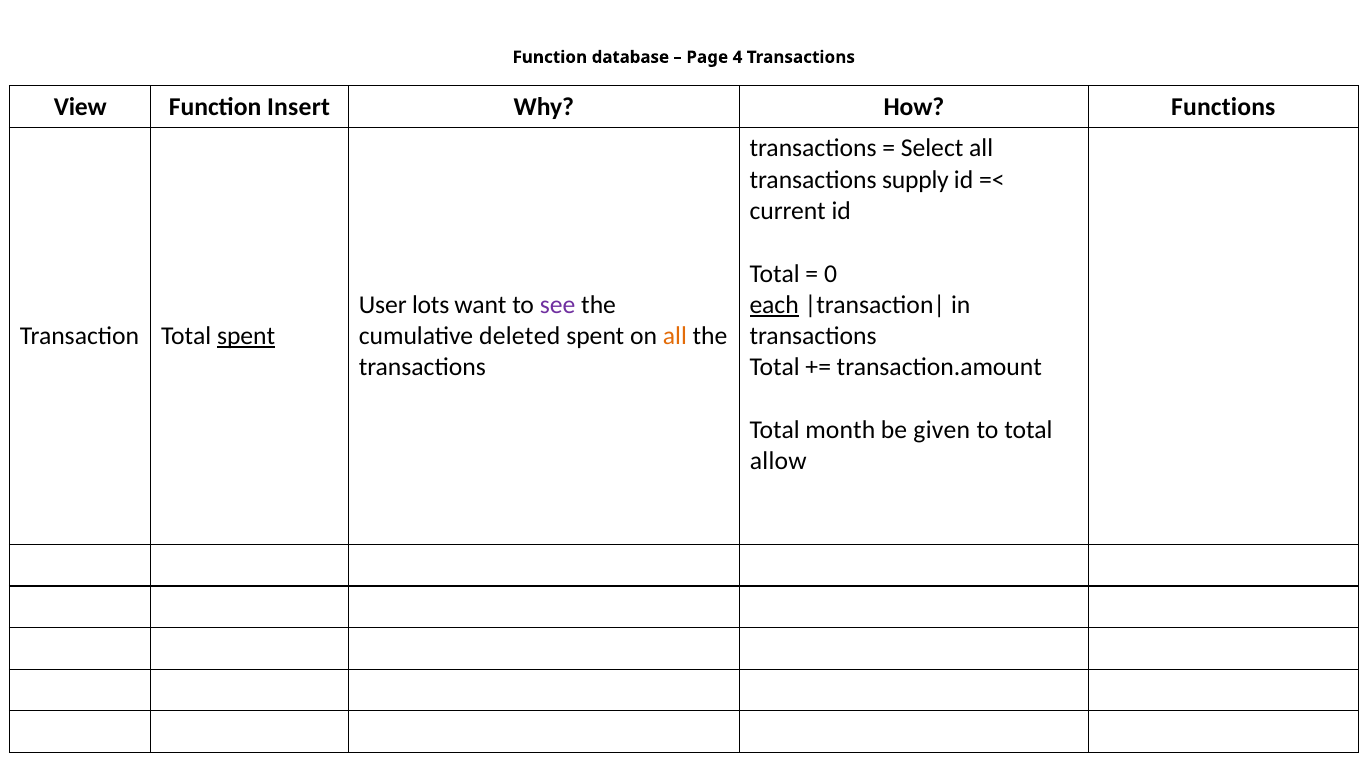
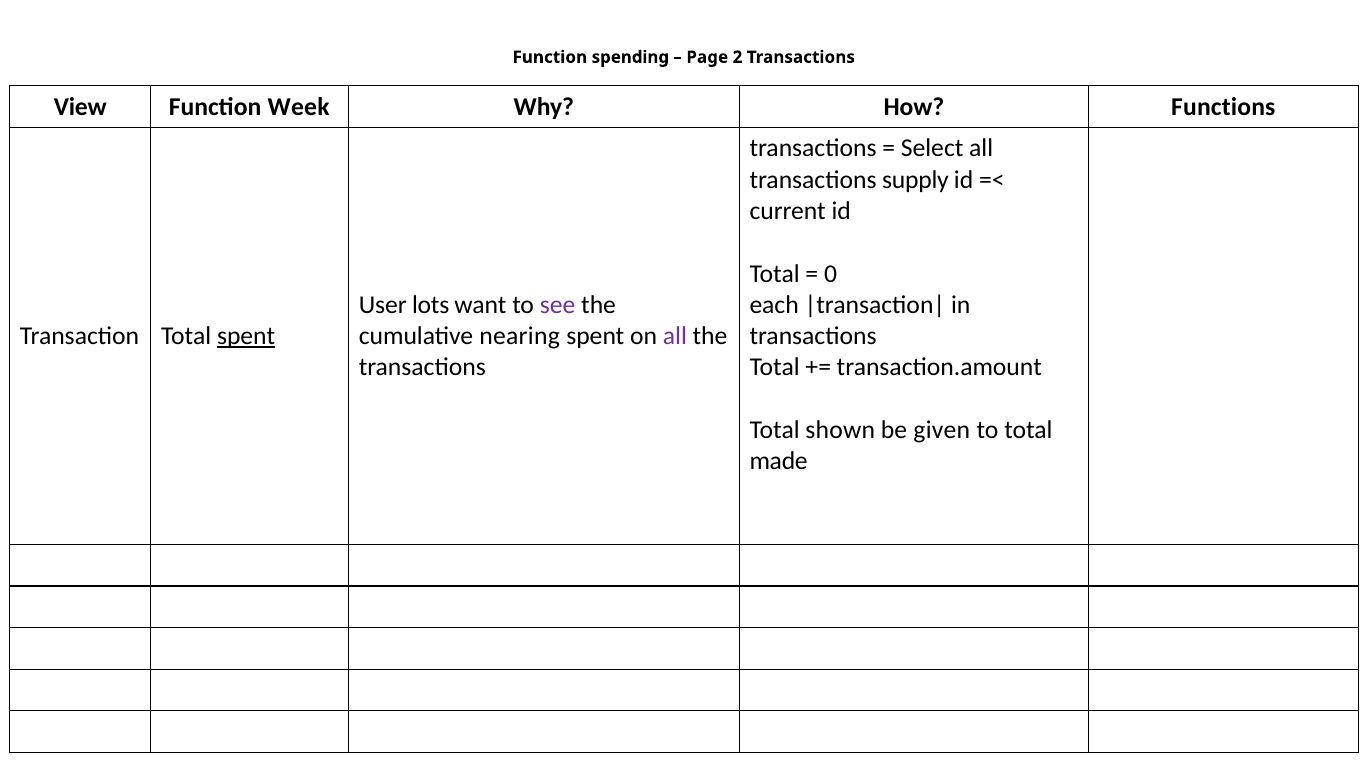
database: database -> spending (630, 57)
4: 4 -> 2 (738, 57)
Insert: Insert -> Week (299, 107)
each underline: present -> none (774, 305)
deleted: deleted -> nearing (520, 336)
all colour: orange -> purple (675, 336)
month: month -> shown (840, 430)
allow: allow -> made (779, 462)
